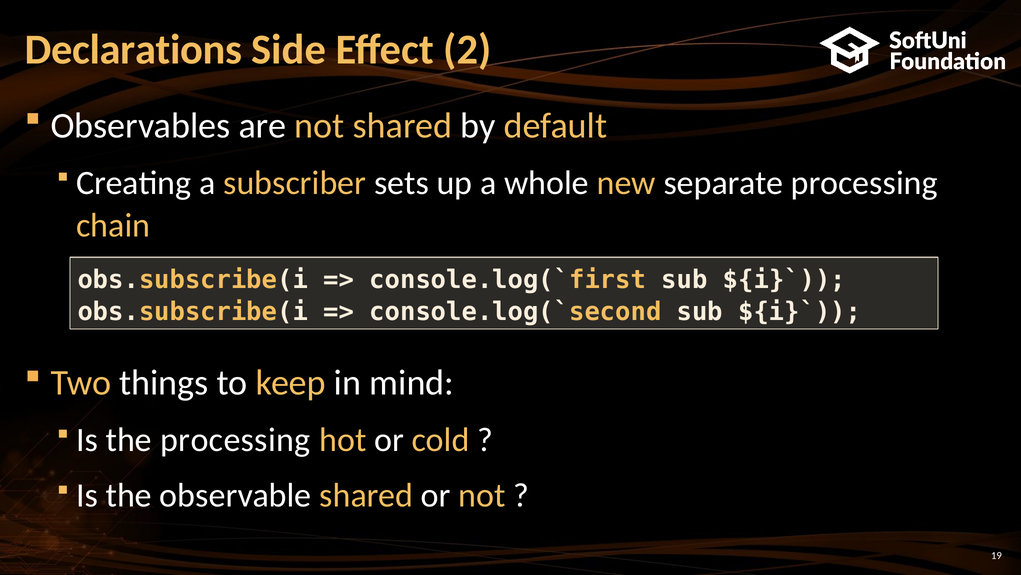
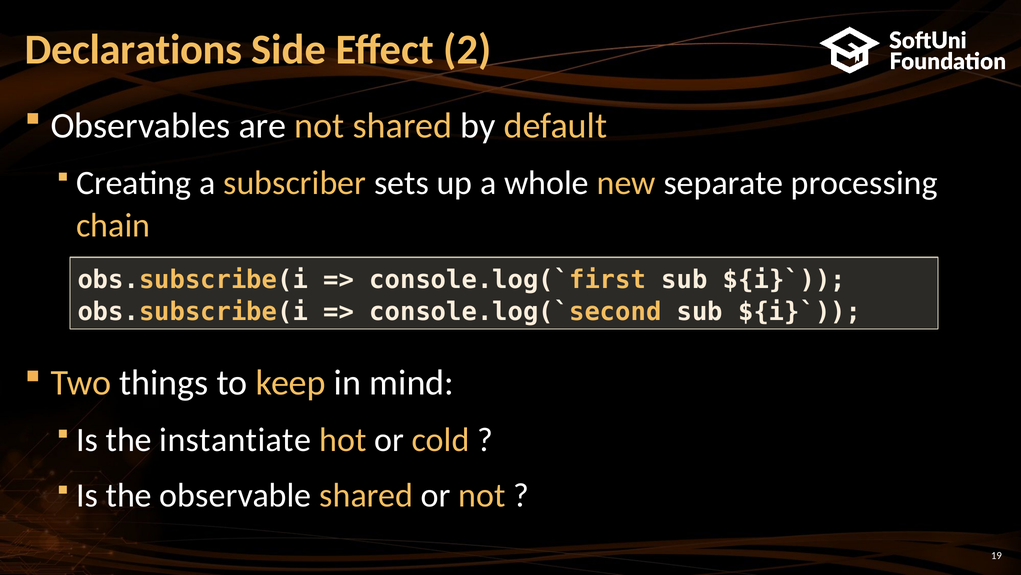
the processing: processing -> instantiate (235, 439)
